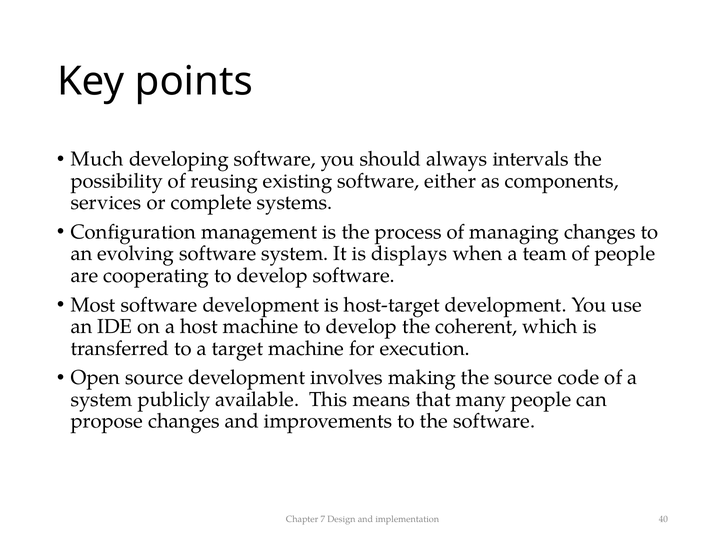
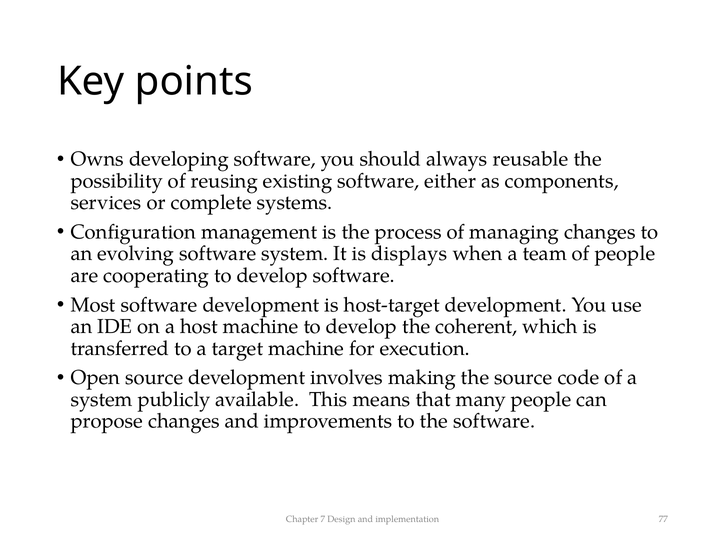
Much: Much -> Owns (97, 159)
intervals: intervals -> reusable (530, 159)
40: 40 -> 77 (663, 519)
